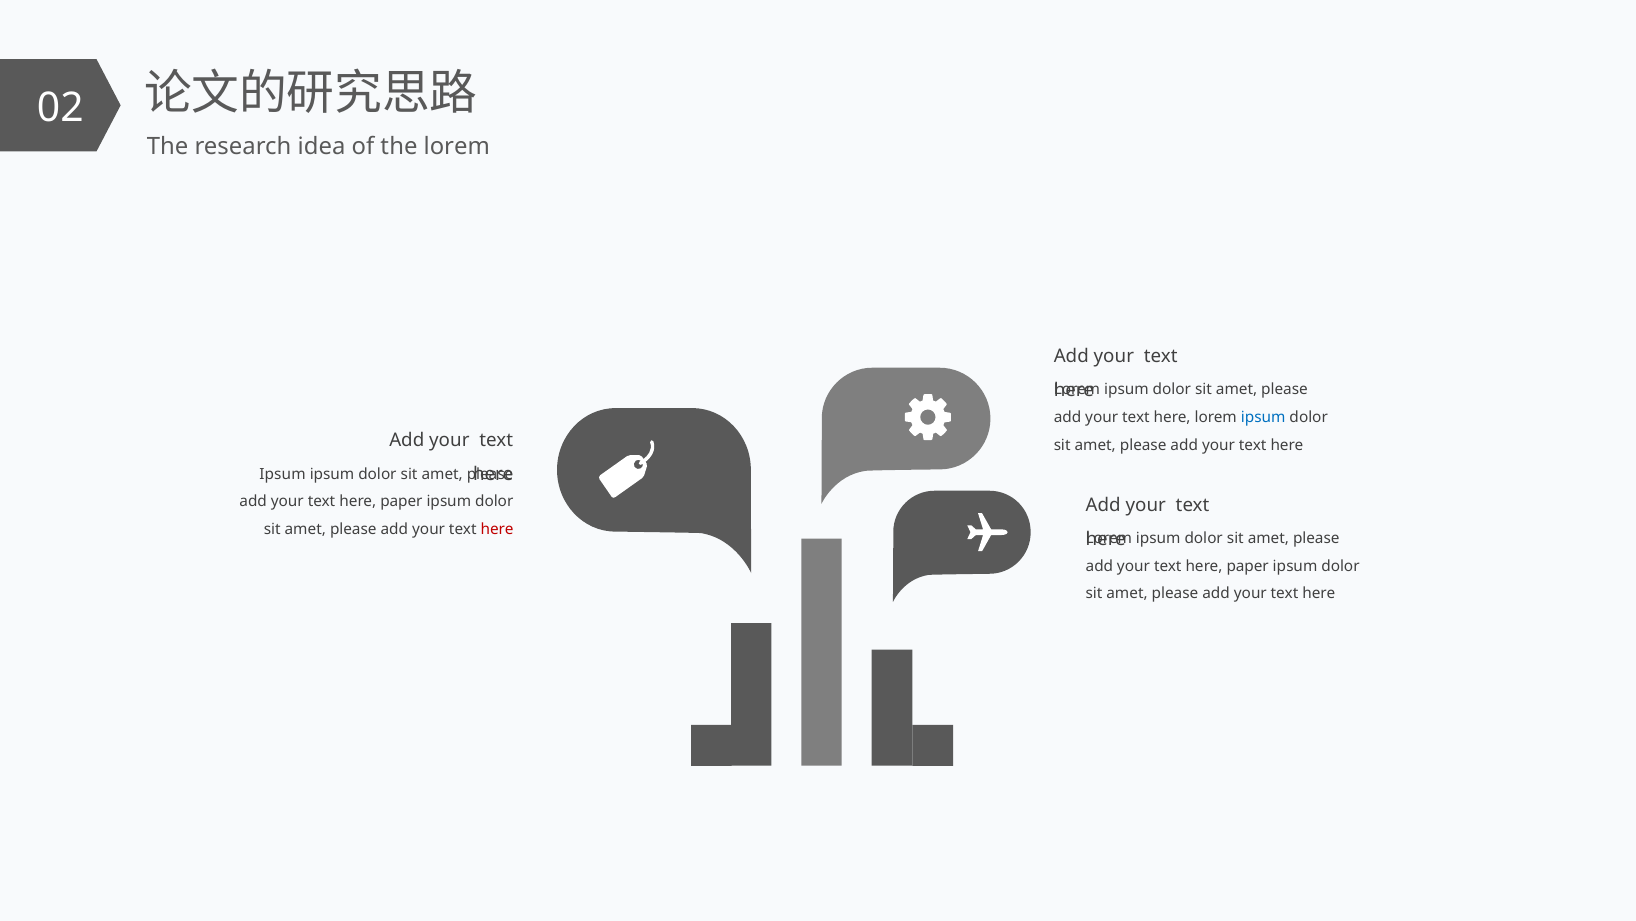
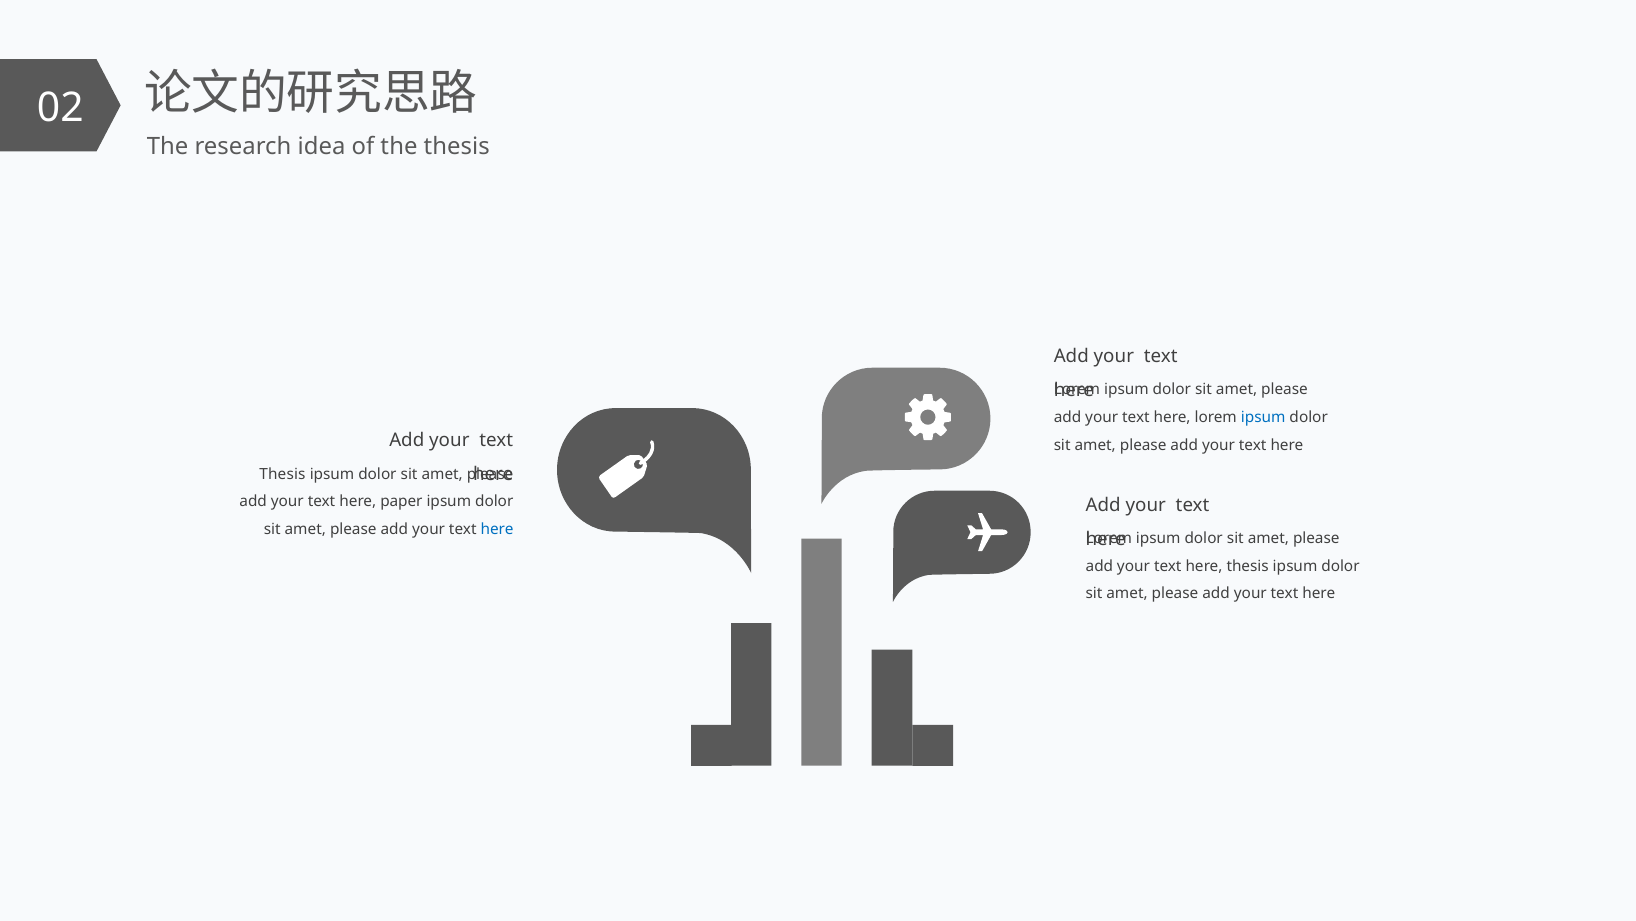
the lorem: lorem -> thesis (457, 147)
Ipsum: Ipsum -> Thesis (282, 474)
here colour: red -> blue (497, 529)
paper: paper -> thesis (1248, 566)
